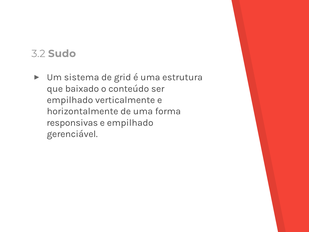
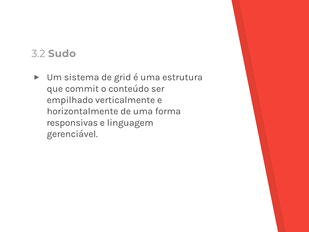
baixado: baixado -> commit (82, 89)
e empilhado: empilhado -> linguagem (130, 123)
